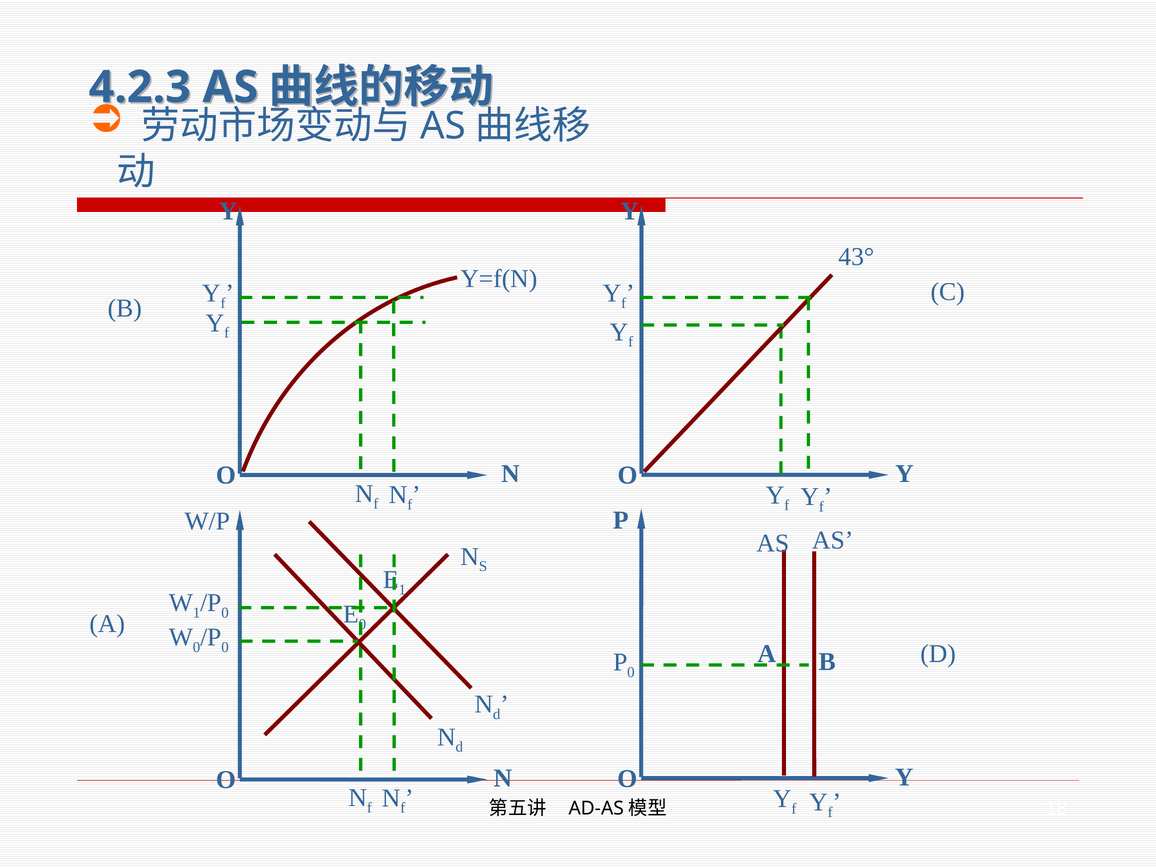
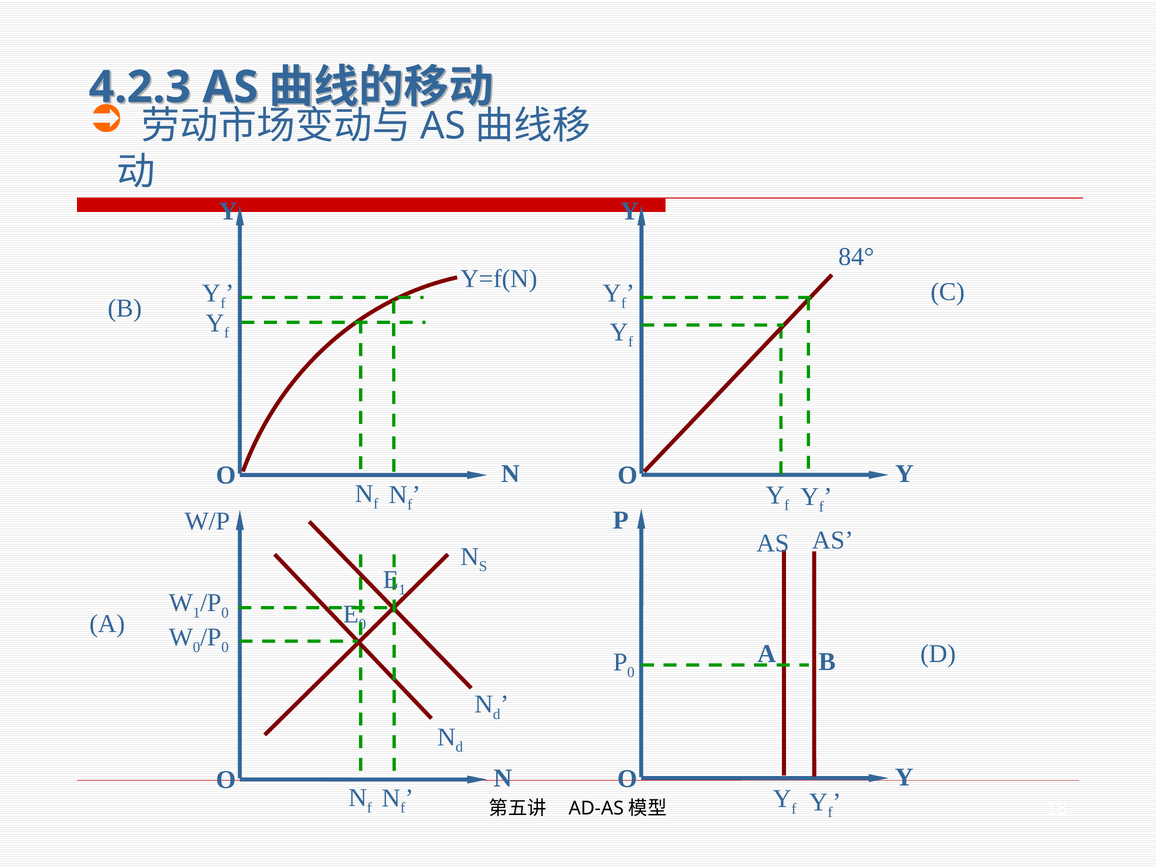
43°: 43° -> 84° (856, 257)
